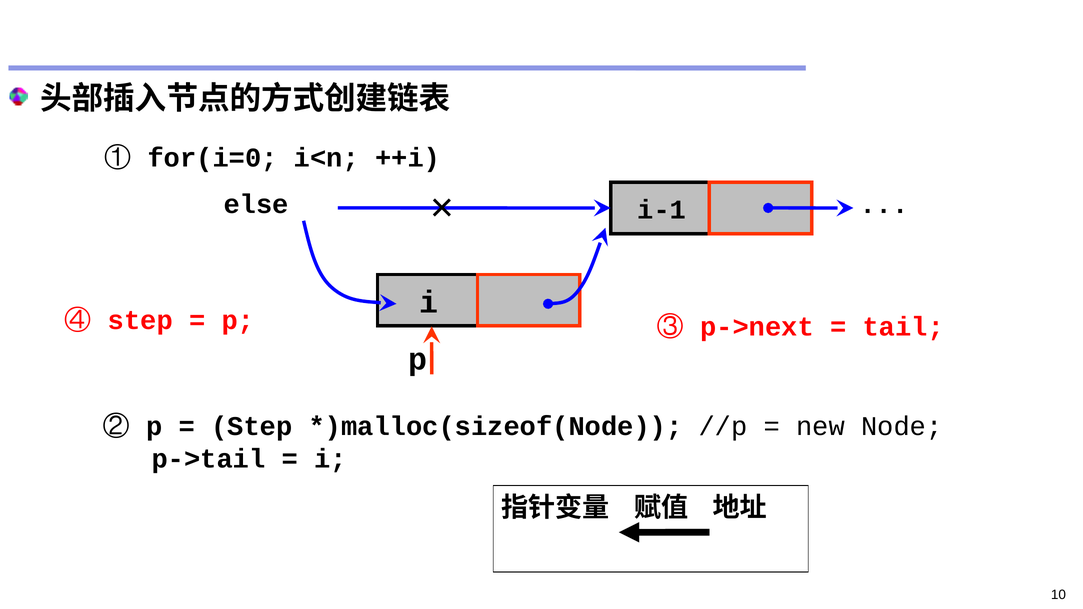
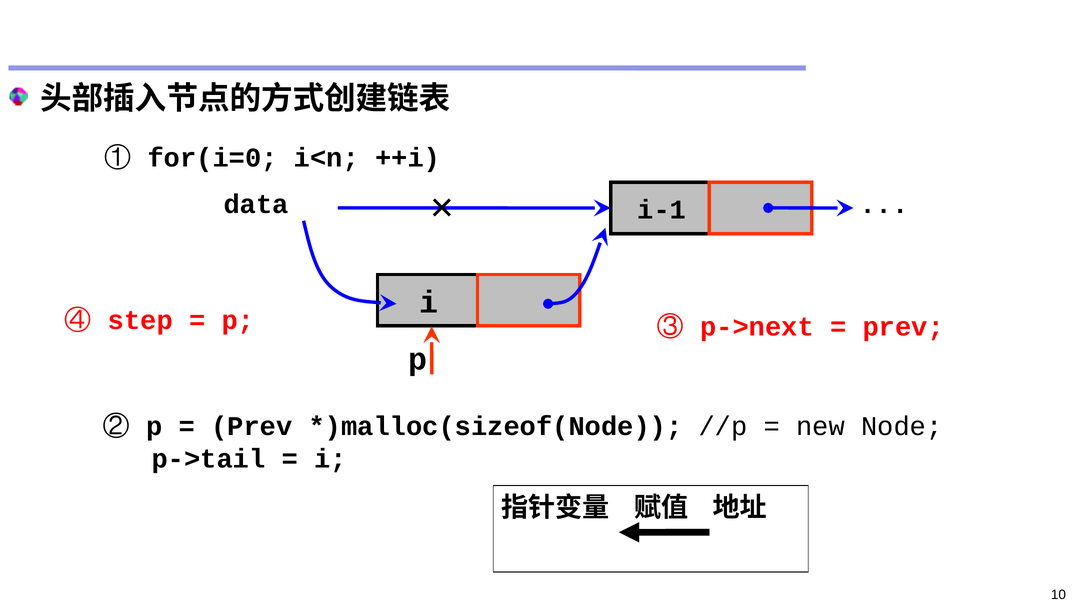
else: else -> data (256, 204)
tail: tail -> prev (903, 327)
Step: Step -> Prev (252, 427)
